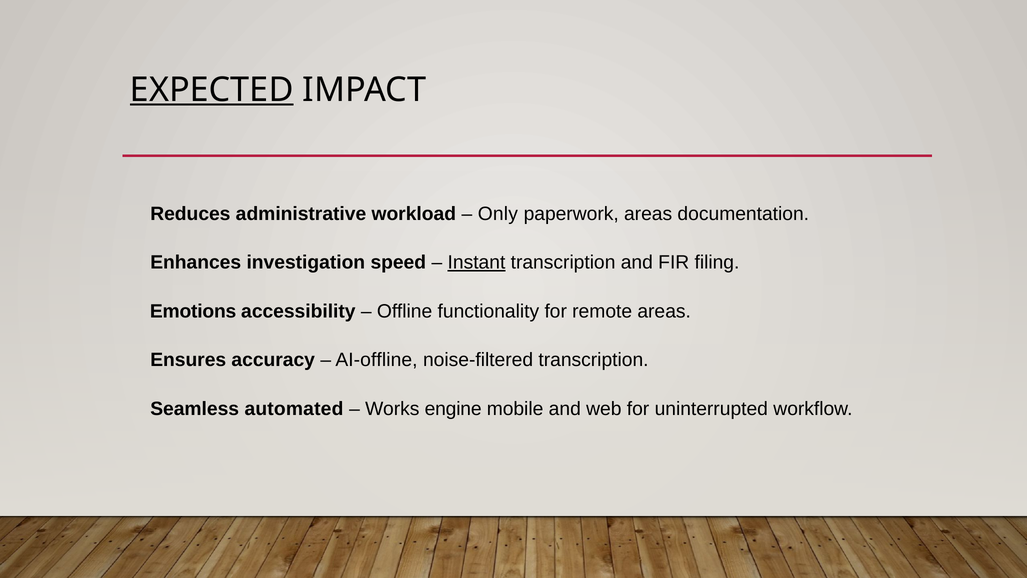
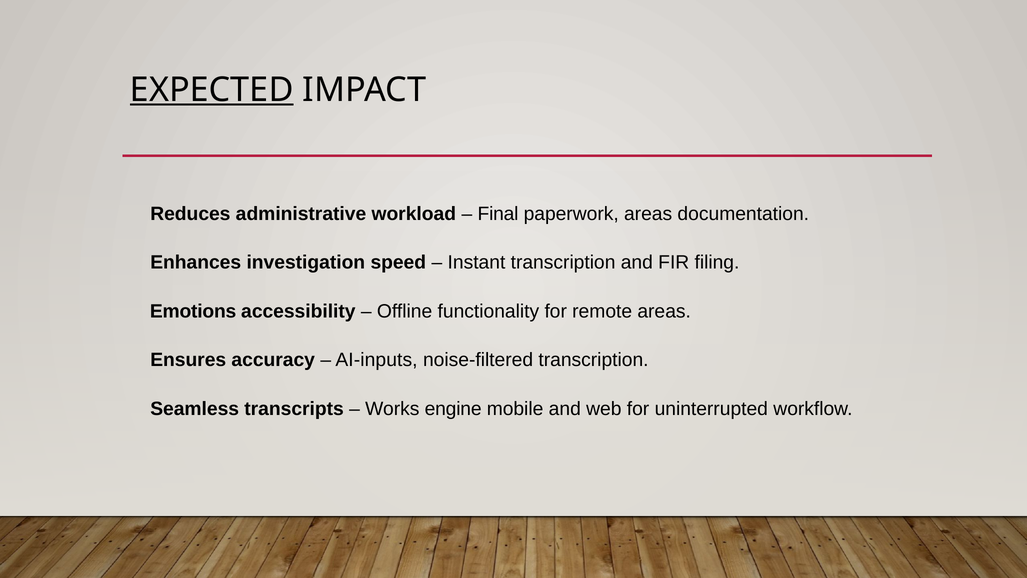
Only: Only -> Final (498, 214)
Instant underline: present -> none (476, 262)
AI-offline: AI-offline -> AI-inputs (376, 360)
automated: automated -> transcripts (294, 409)
